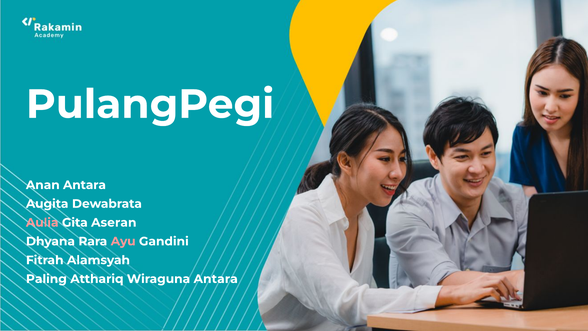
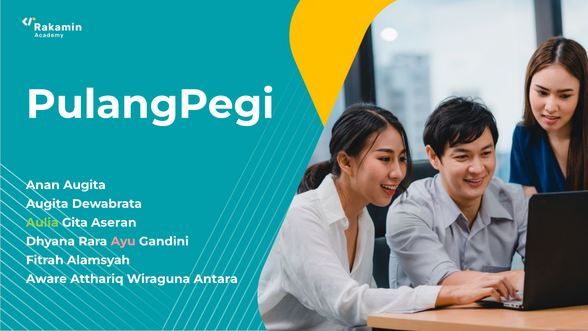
Anan Antara: Antara -> Augita (84, 185)
Aulia colour: pink -> light green (42, 222)
Paling: Paling -> Aware (46, 279)
